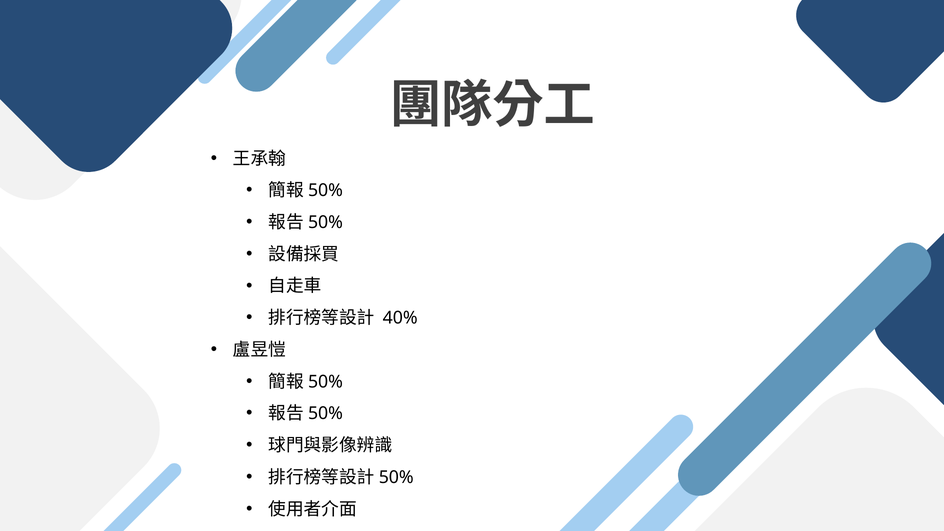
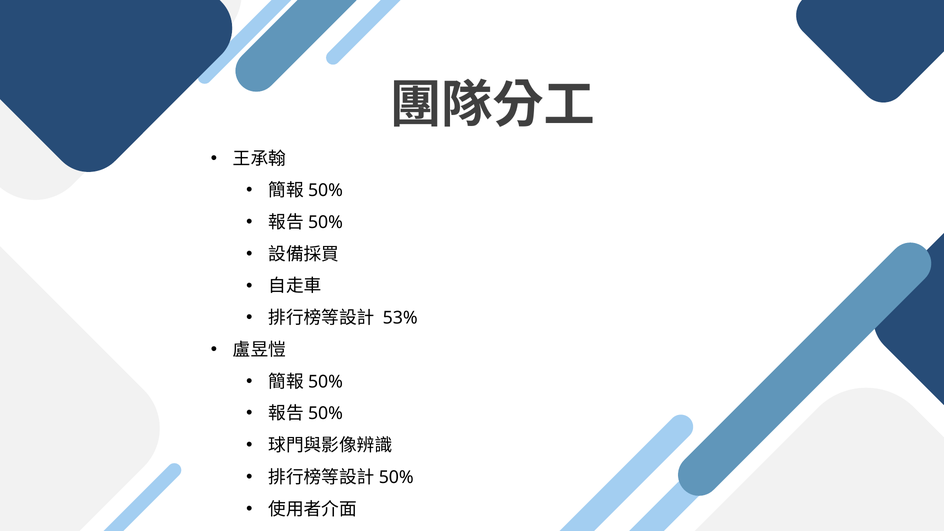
40%: 40% -> 53% (400, 318)
